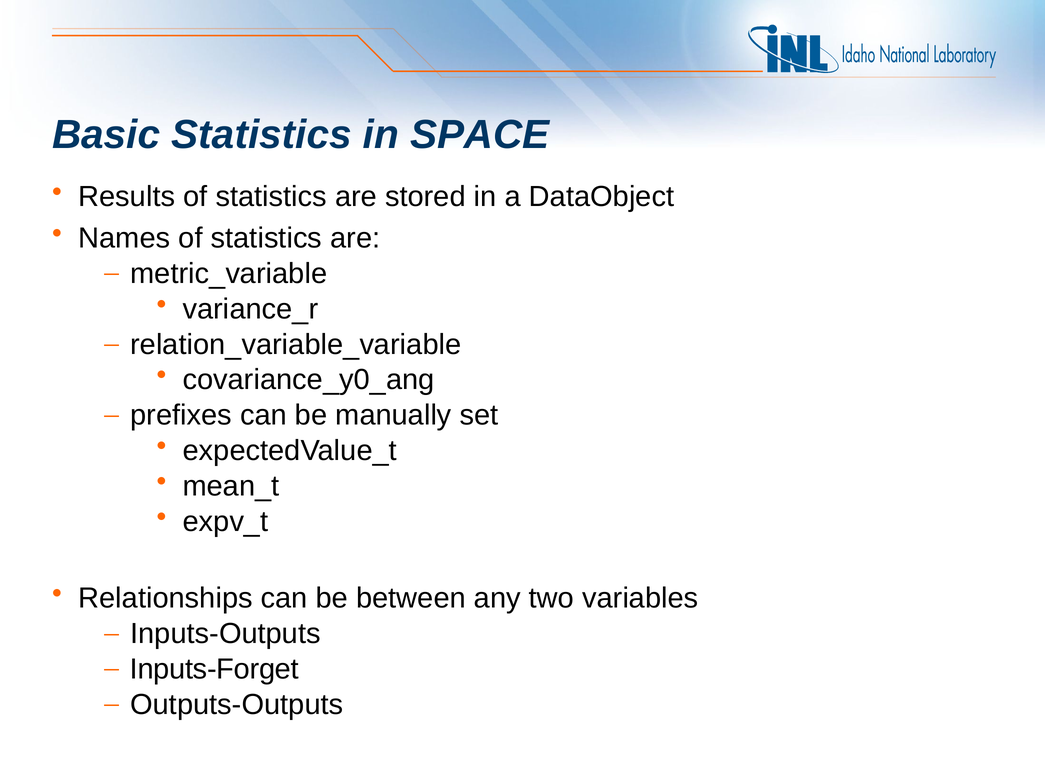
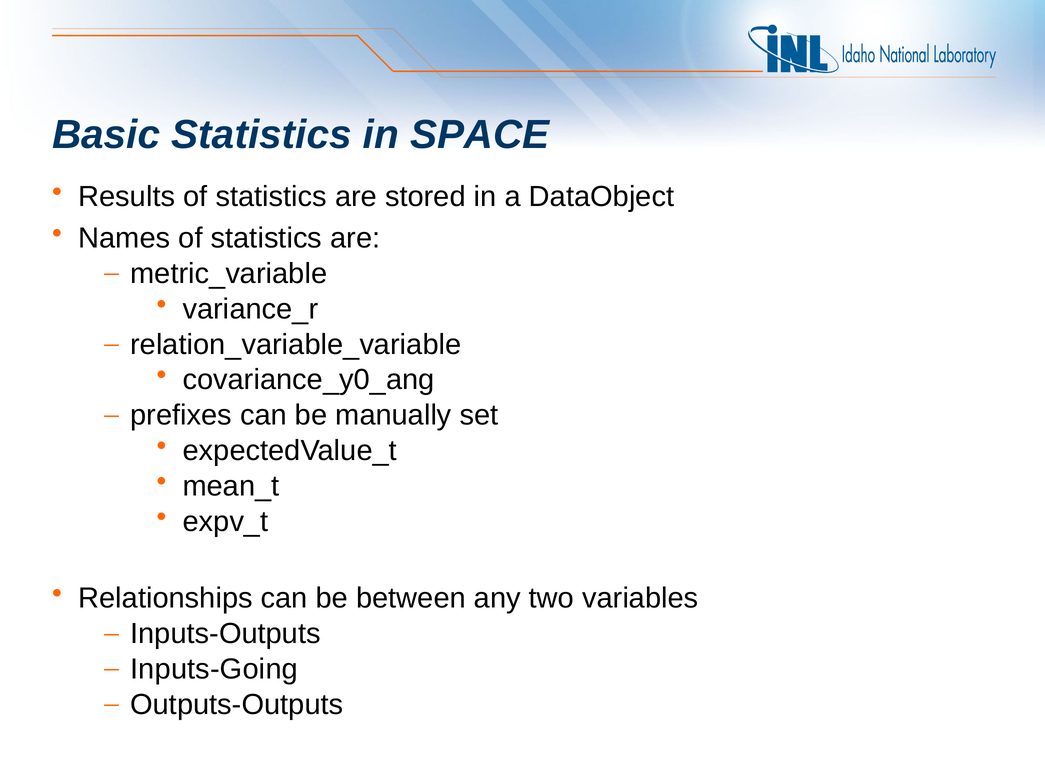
Inputs-Forget: Inputs-Forget -> Inputs-Going (214, 669)
